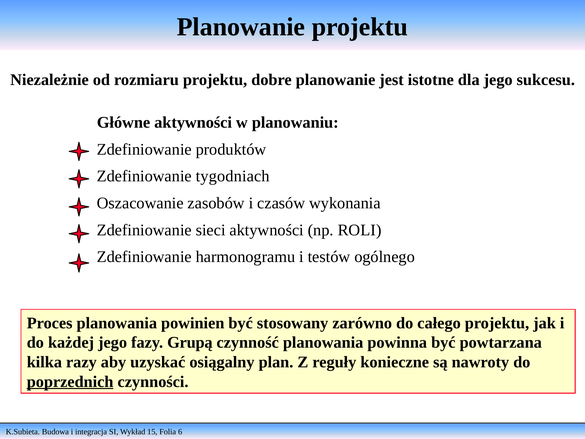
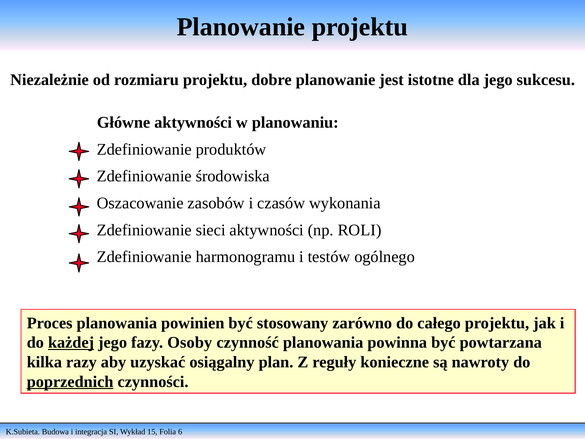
tygodniach: tygodniach -> środowiska (233, 176)
każdej underline: none -> present (71, 342)
Grupą: Grupą -> Osoby (190, 342)
